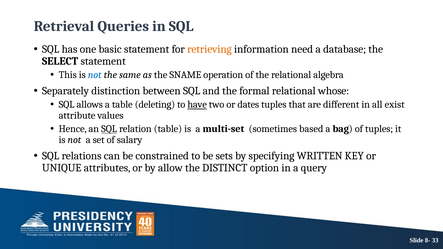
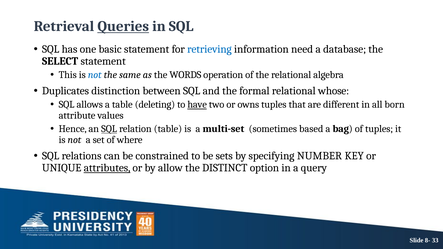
Queries underline: none -> present (123, 26)
retrieving colour: orange -> blue (209, 49)
SNAME: SNAME -> WORDS (185, 75)
Separately: Separately -> Duplicates (66, 91)
dates: dates -> owns (248, 105)
exist: exist -> born (395, 105)
salary: salary -> where (130, 140)
WRITTEN: WRITTEN -> NUMBER (319, 156)
attributes underline: none -> present (107, 168)
